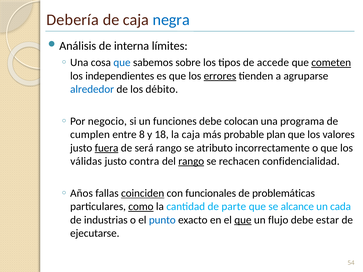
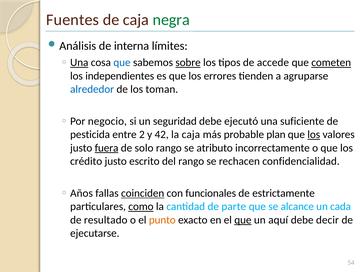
Debería: Debería -> Fuentes (73, 20)
negra colour: blue -> green (171, 20)
Una underline: none -> present (79, 63)
sobre underline: none -> present (188, 63)
errores underline: present -> none (220, 76)
débito: débito -> toman (162, 89)
funciones: funciones -> seguridad (175, 121)
colocan: colocan -> ejecutó (241, 121)
programa: programa -> suficiente (302, 121)
cumplen: cumplen -> pesticida (90, 135)
8: 8 -> 2 (142, 135)
18: 18 -> 42 (162, 135)
los underline: none -> present (314, 135)
será: será -> solo (144, 148)
válidas: válidas -> crédito (86, 161)
contra: contra -> escrito (144, 161)
rango underline: present -> none (191, 161)
problemáticas: problemáticas -> estrictamente (284, 193)
industrias: industrias -> resultado (106, 220)
punto colour: blue -> orange (162, 220)
flujo: flujo -> aquí (278, 220)
estar: estar -> decir (327, 220)
